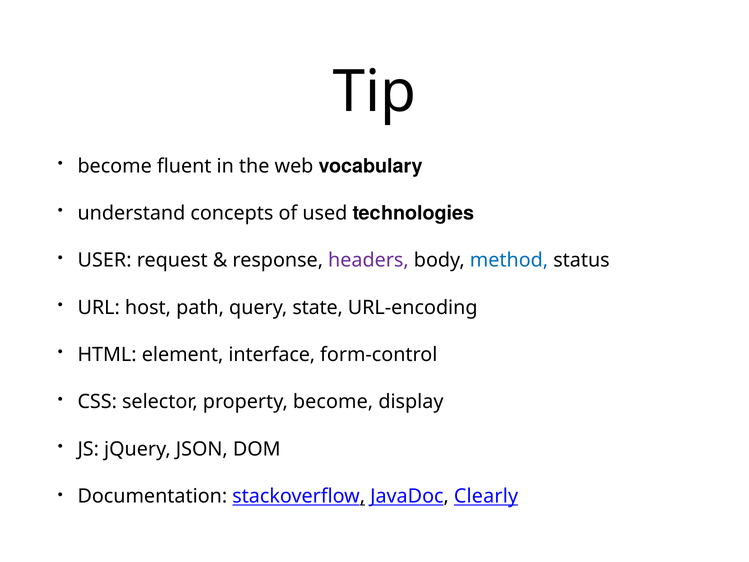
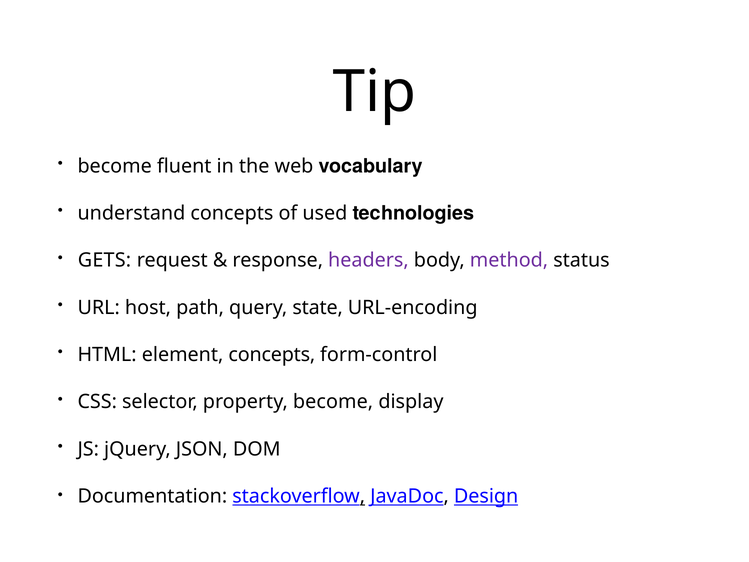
USER: USER -> GETS (104, 260)
method colour: blue -> purple (509, 260)
element interface: interface -> concepts (272, 355)
Clearly: Clearly -> Design (486, 496)
